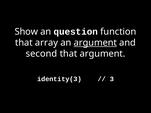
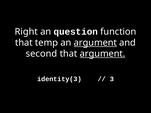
Show: Show -> Right (26, 32)
array: array -> temp (46, 43)
argument underline: none -> present (102, 54)
